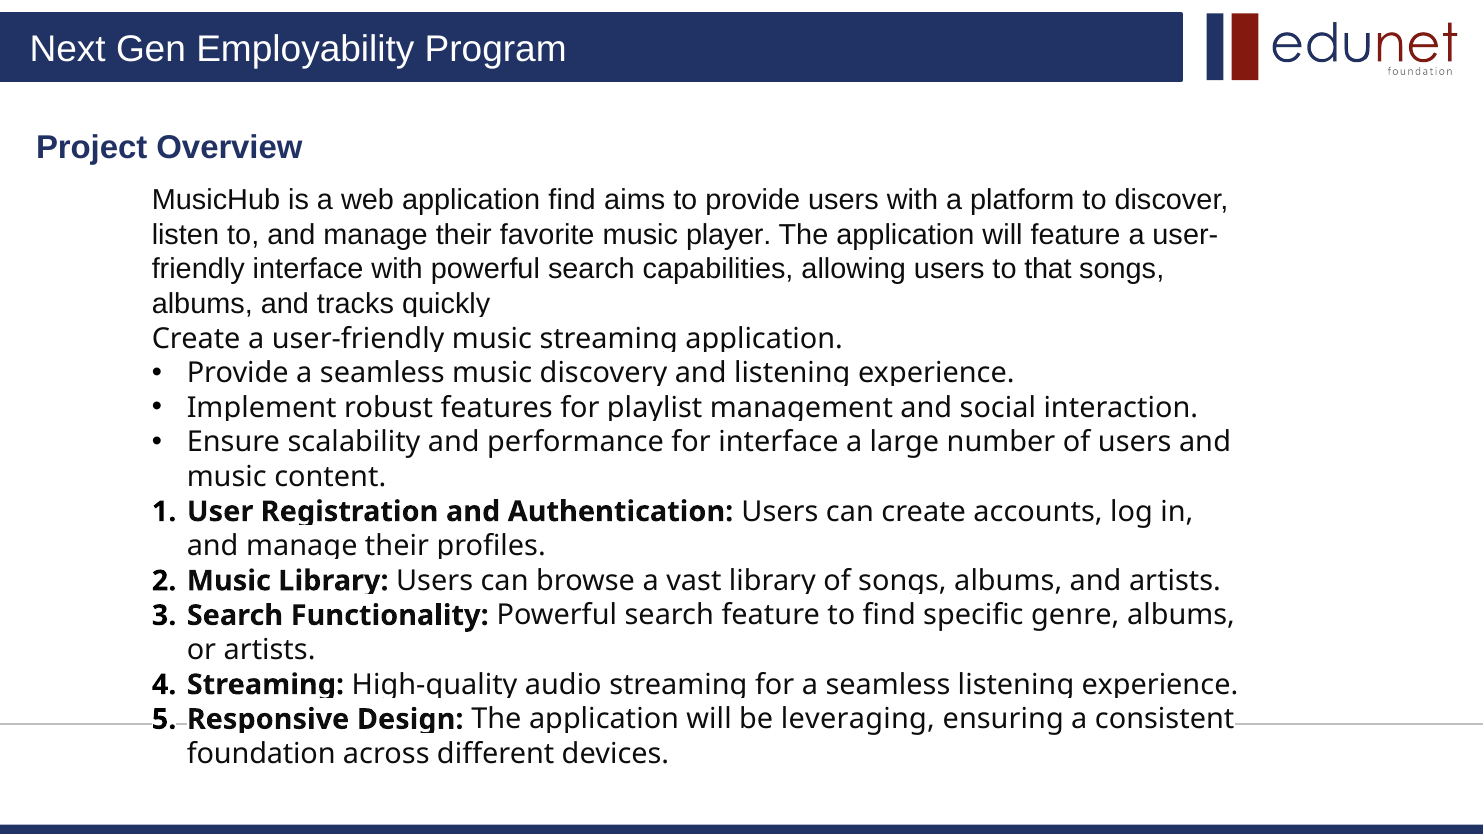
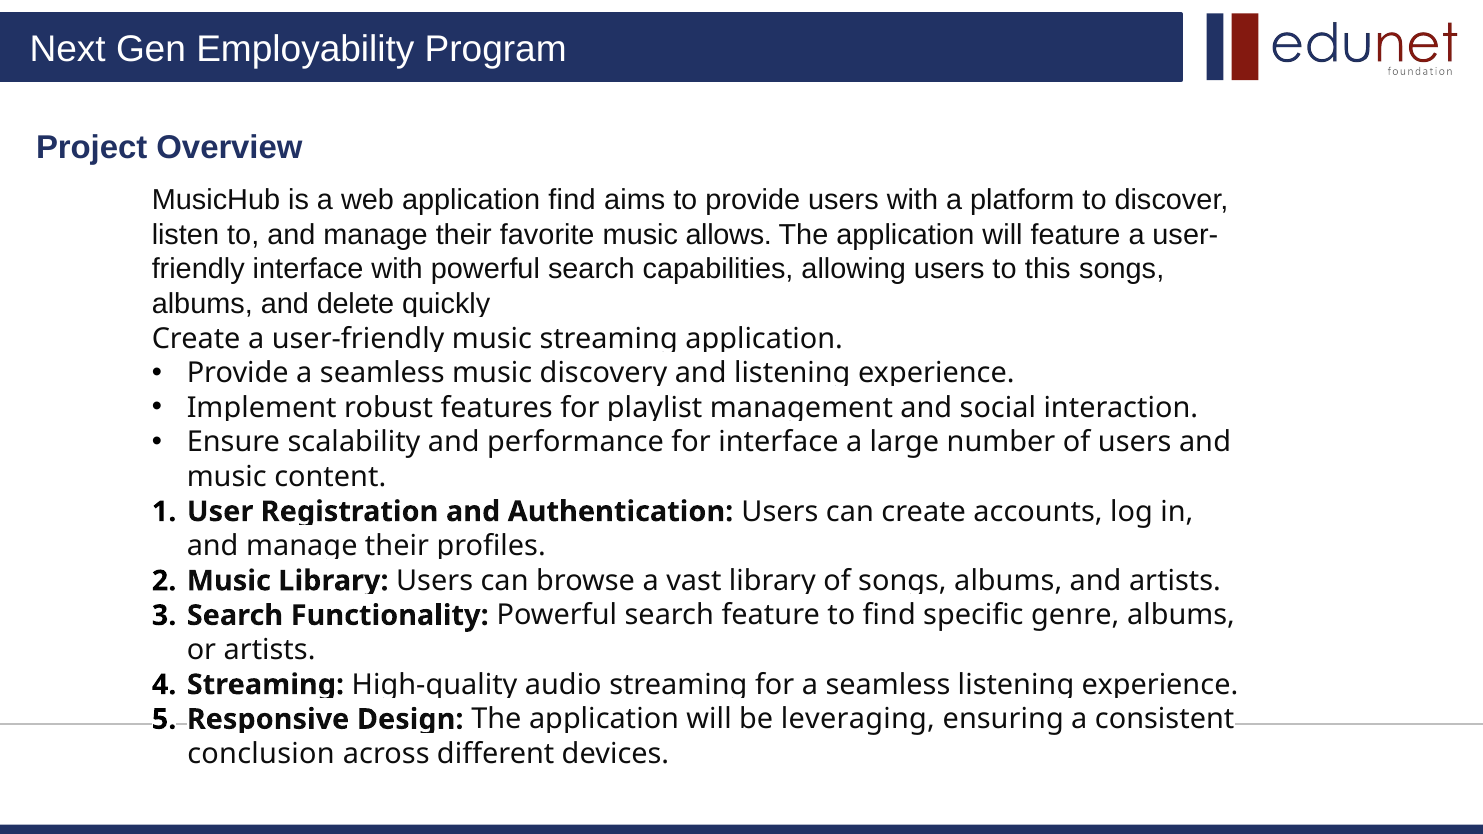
player: player -> allows (729, 235)
that: that -> this (1048, 269)
tracks: tracks -> delete (356, 304)
foundation: foundation -> conclusion (261, 754)
